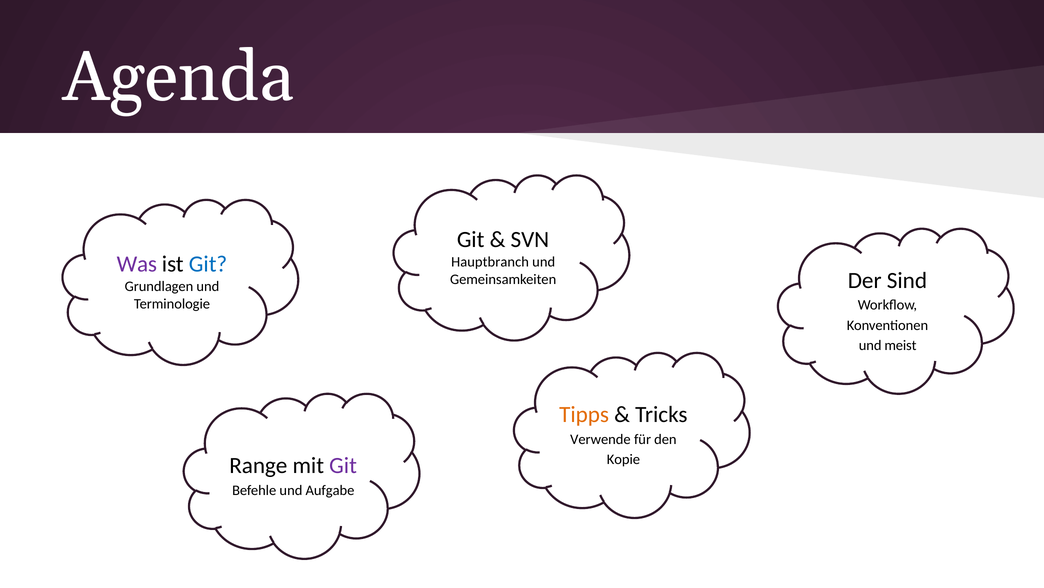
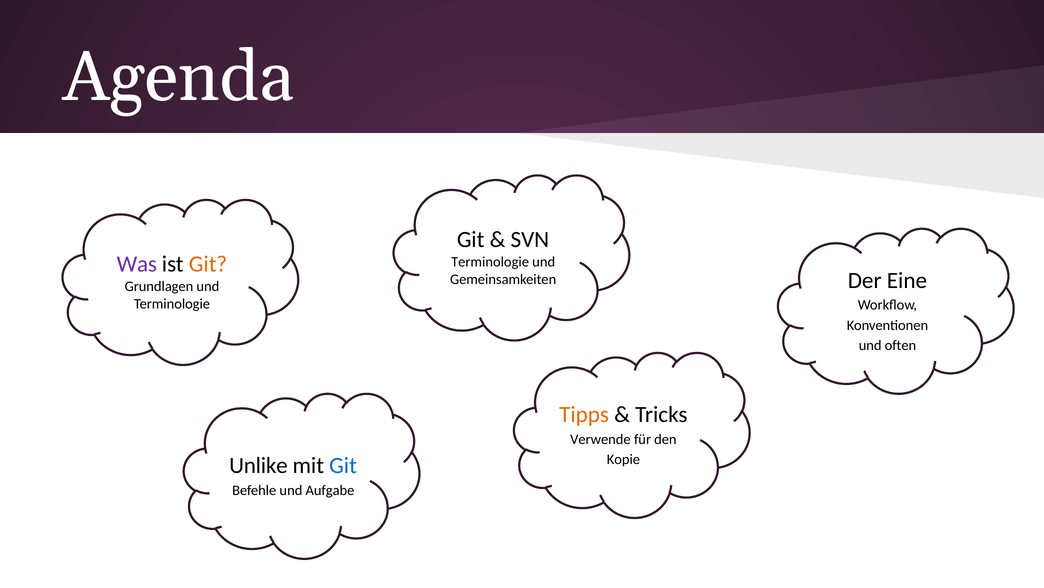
Git colour: blue -> orange (208, 264)
Hauptbranch: Hauptbranch -> Terminologie (490, 262)
Sind: Sind -> Eine (907, 280)
meist: meist -> often (900, 345)
Range: Range -> Unlike (258, 465)
Git colour: purple -> blue (343, 465)
